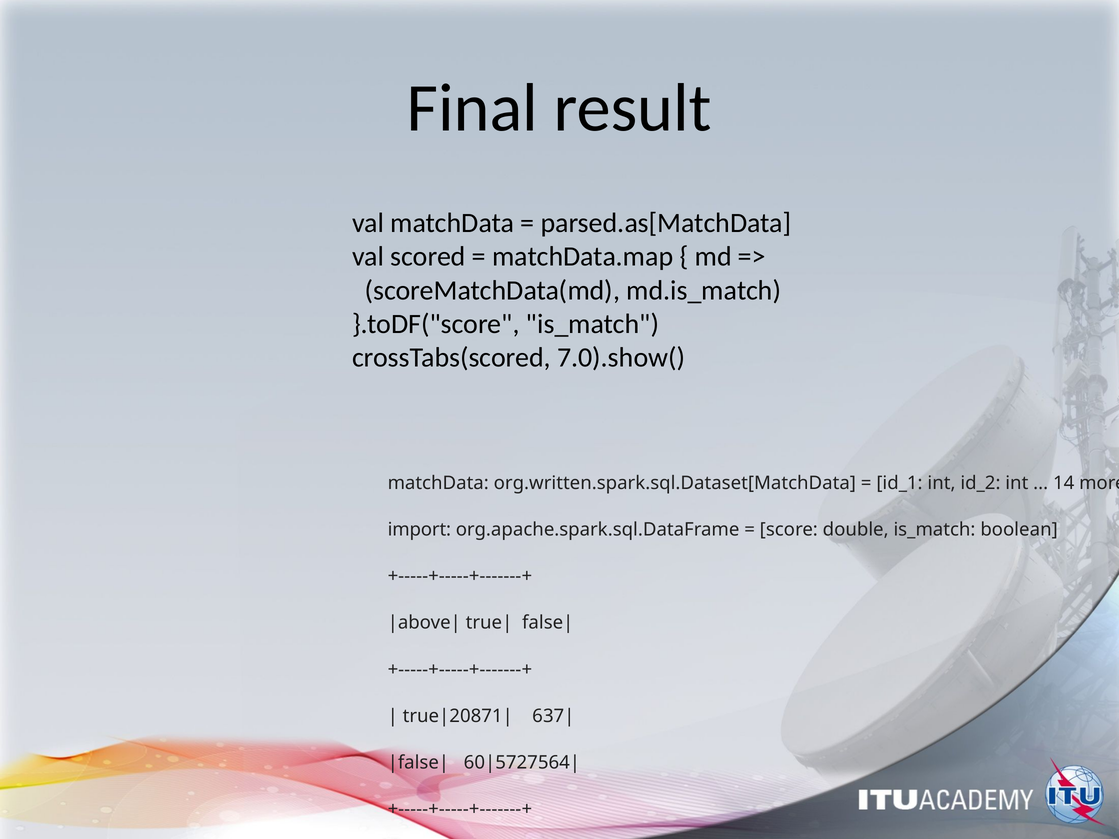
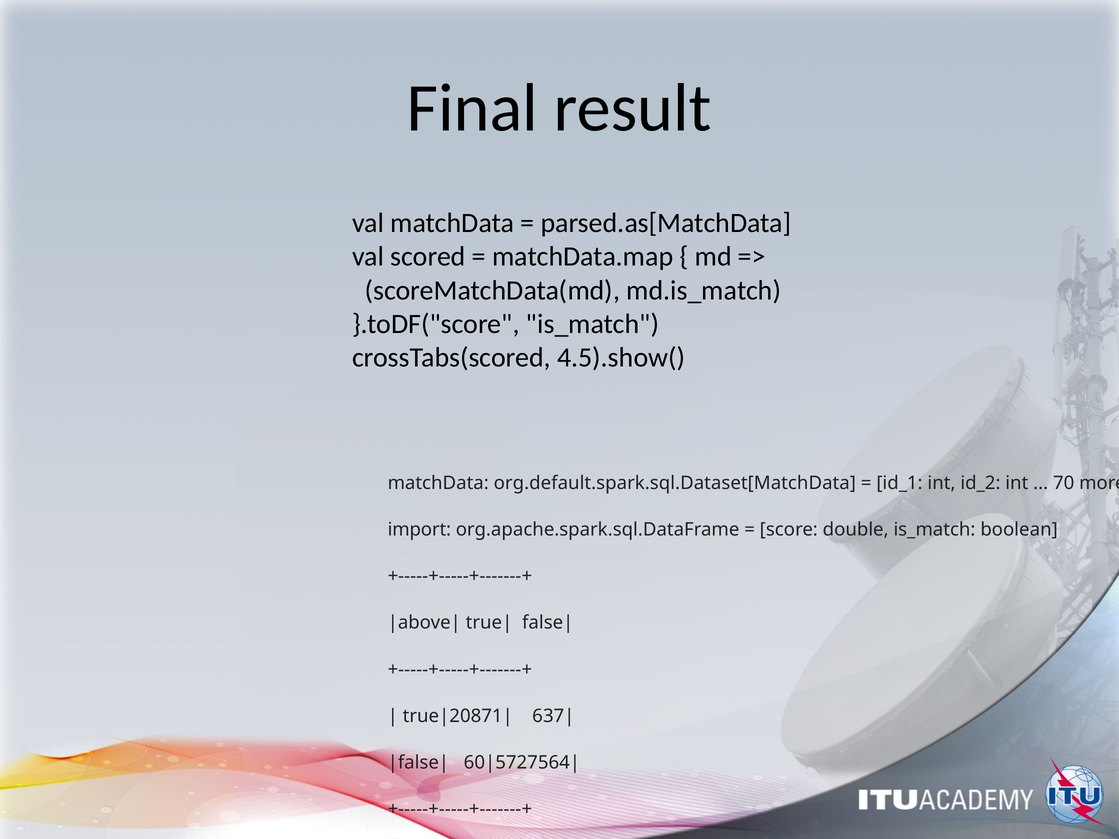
7.0).show(: 7.0).show( -> 4.5).show( (621, 358)
org.written.spark.sql.Dataset[MatchData: org.written.spark.sql.Dataset[MatchData -> org.default.spark.sql.Dataset[MatchData (675, 483)
14: 14 -> 70 (1064, 483)
